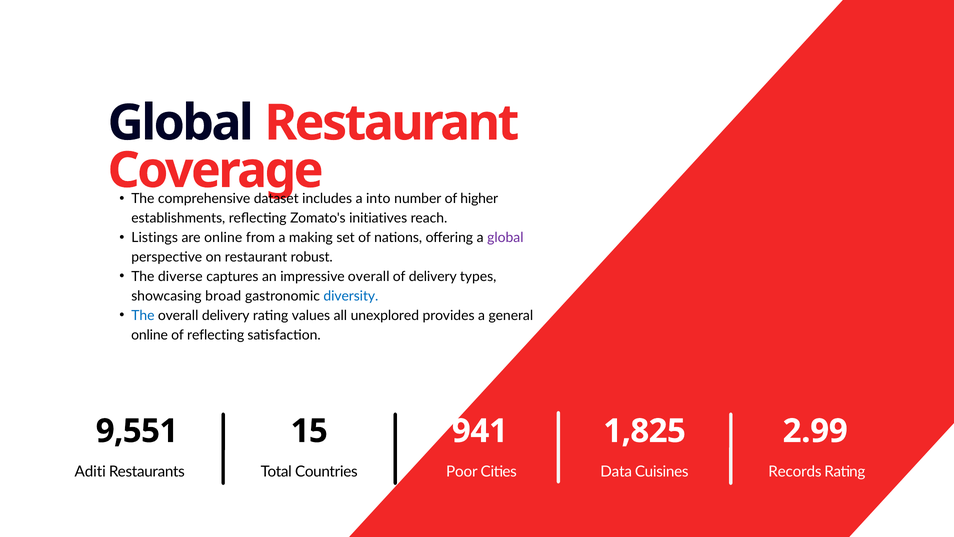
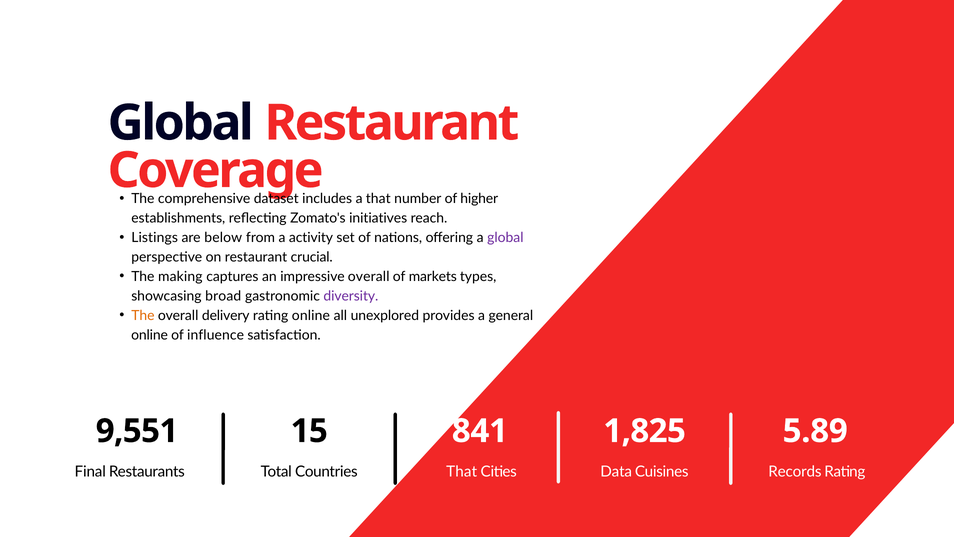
a into: into -> that (378, 199)
are online: online -> below (223, 238)
making: making -> activity (311, 238)
robust: robust -> crucial (312, 257)
diverse: diverse -> making (180, 276)
of delivery: delivery -> markets (433, 276)
diversity colour: blue -> purple (351, 296)
The colour: blue -> orange (143, 315)
rating values: values -> online (311, 315)
of reflecting: reflecting -> influence (216, 335)
941: 941 -> 841 (480, 431)
2.99: 2.99 -> 5.89 (815, 431)
Aditi: Aditi -> Final (90, 472)
Countries Poor: Poor -> That (462, 472)
